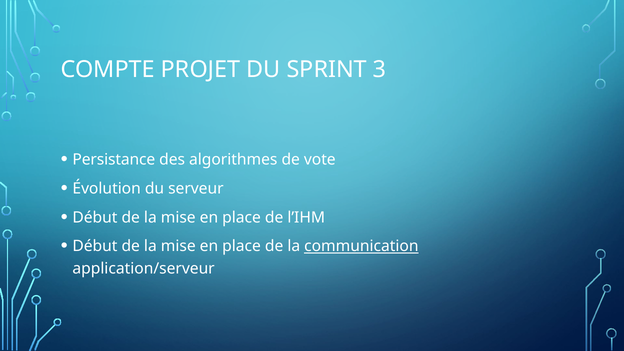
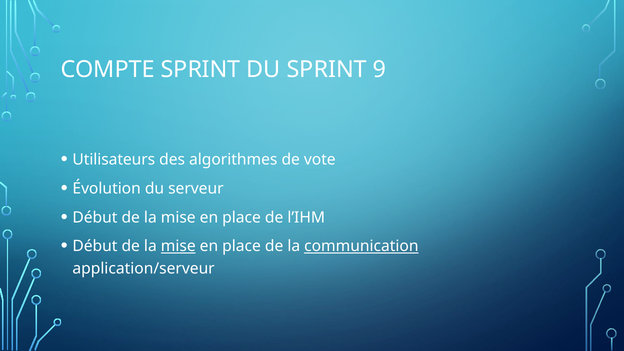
COMPTE PROJET: PROJET -> SPRINT (201, 69)
3: 3 -> 9 (380, 69)
Persistance: Persistance -> Utilisateurs (114, 159)
mise underline: none -> present (178, 246)
